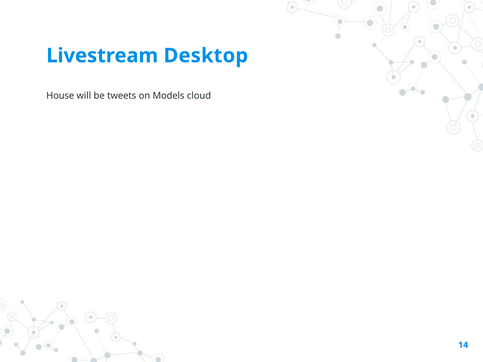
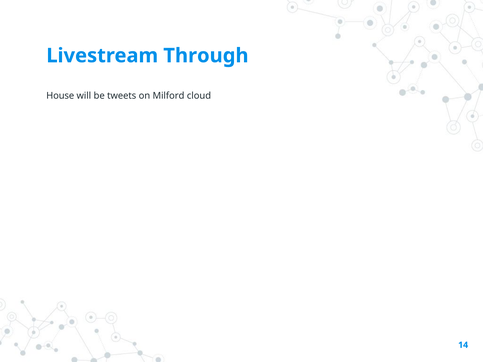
Desktop: Desktop -> Through (206, 56)
Models: Models -> Milford (168, 96)
